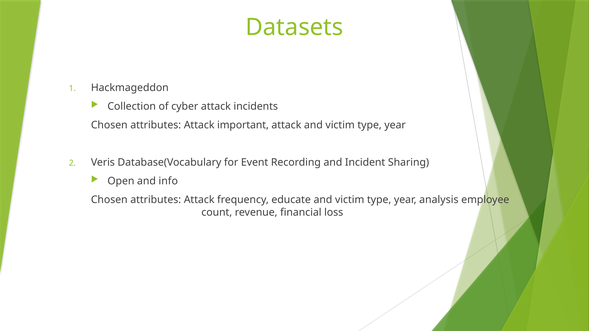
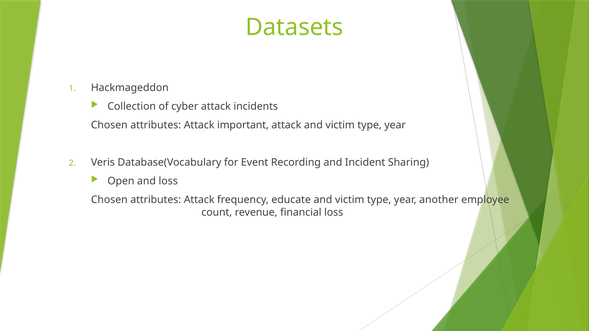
and info: info -> loss (168, 181)
analysis: analysis -> another (439, 200)
